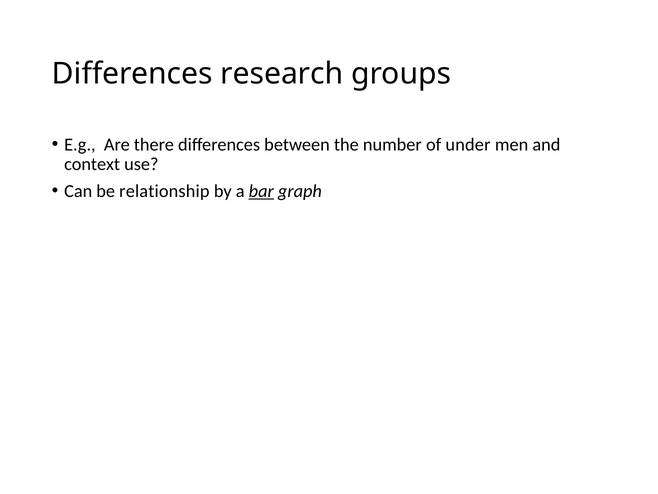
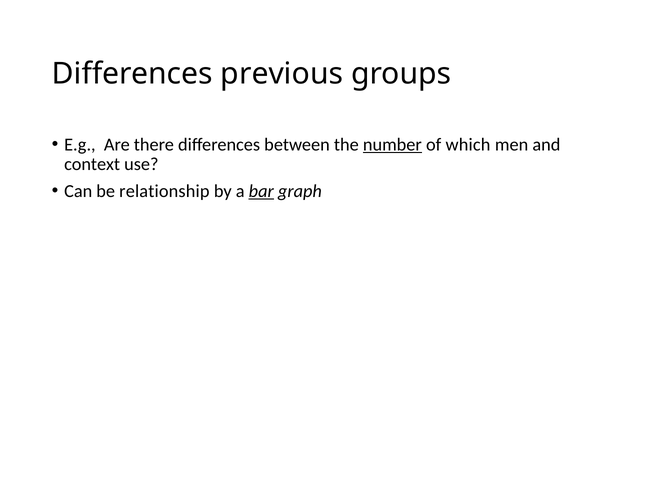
research: research -> previous (282, 74)
number underline: none -> present (392, 144)
under: under -> which (468, 144)
